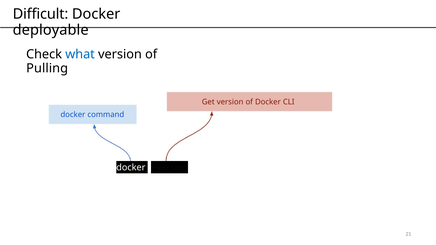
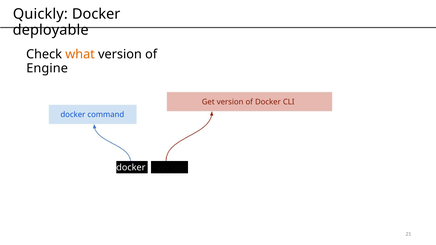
Difficult: Difficult -> Quickly (40, 14)
what colour: blue -> orange (80, 54)
Pulling: Pulling -> Engine (47, 69)
